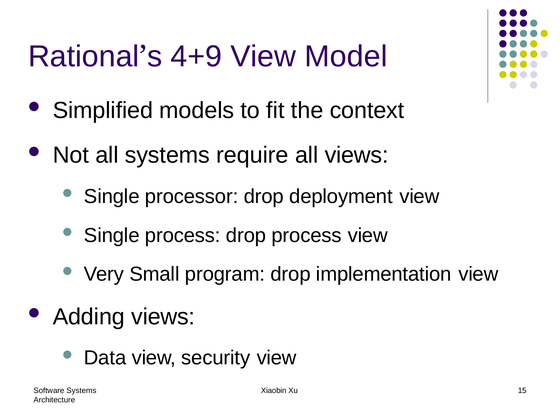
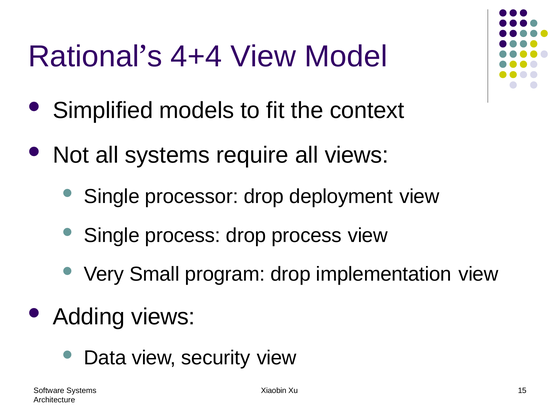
4+9: 4+9 -> 4+4 (196, 56)
